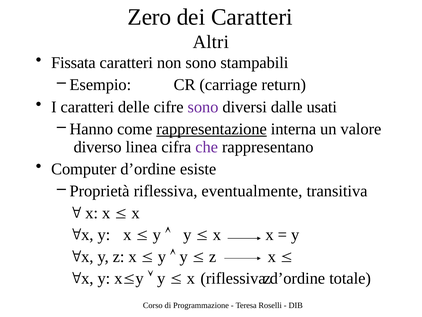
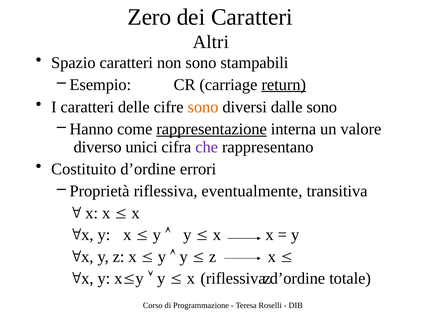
Fissata: Fissata -> Spazio (73, 63)
return underline: none -> present (284, 84)
sono colour: purple -> orange (203, 107)
dalle usati: usati -> sono (322, 107)
linea: linea -> unici (142, 147)
Computer: Computer -> Costituito (84, 169)
esiste: esiste -> errori (198, 169)
